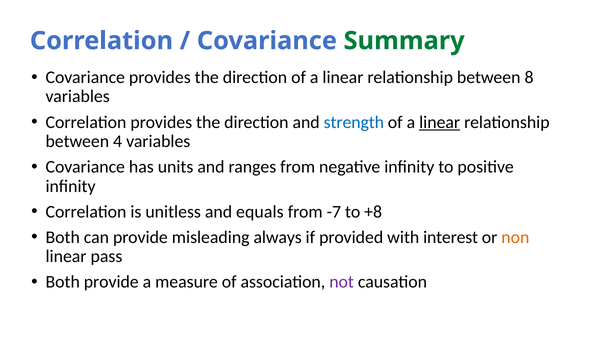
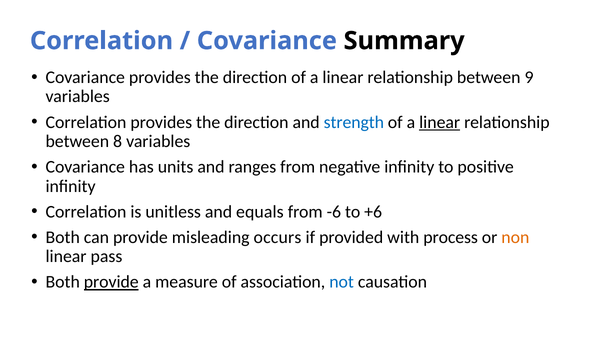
Summary colour: green -> black (404, 41)
8: 8 -> 9 (529, 77)
4: 4 -> 8 (118, 141)
-7: -7 -> -6 (334, 212)
+8: +8 -> +6 (373, 212)
always: always -> occurs (278, 237)
interest: interest -> process (451, 237)
provide underline: none -> present (111, 282)
not colour: purple -> blue (342, 282)
